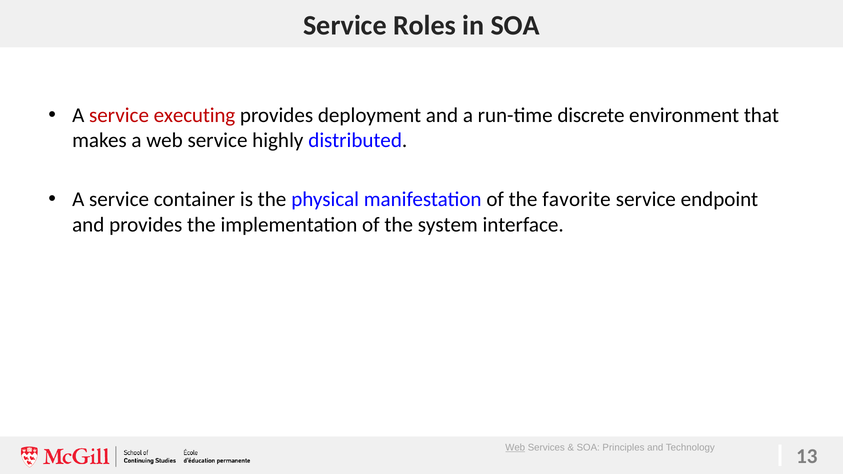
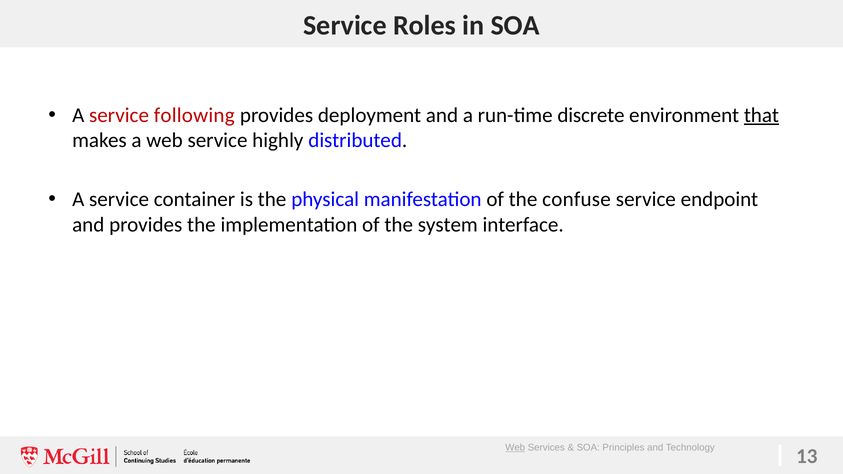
executing: executing -> following (194, 115)
that underline: none -> present (761, 115)
favorite: favorite -> confuse (577, 200)
